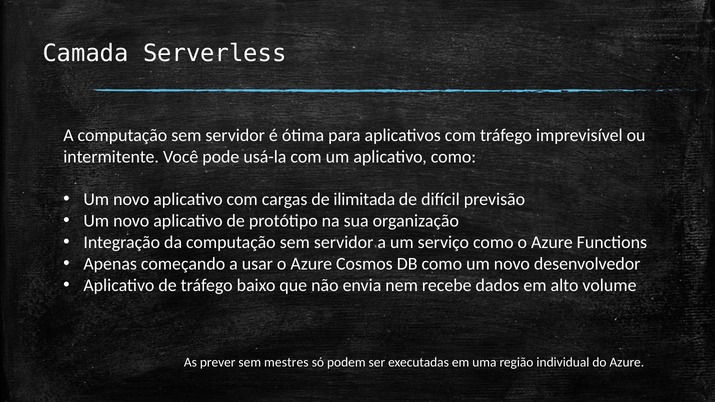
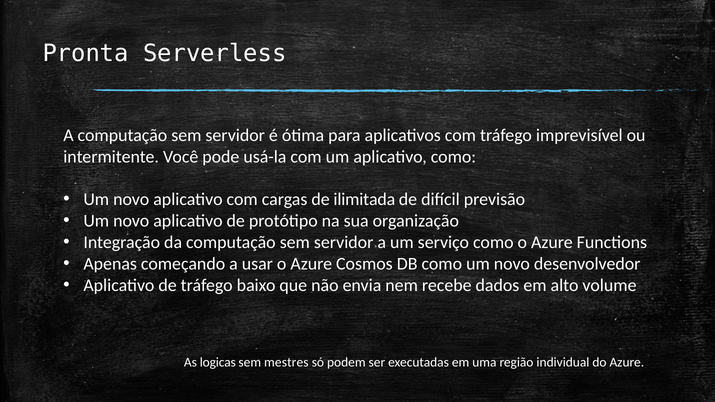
Camada: Camada -> Pronta (86, 54)
prever: prever -> logicas (218, 362)
